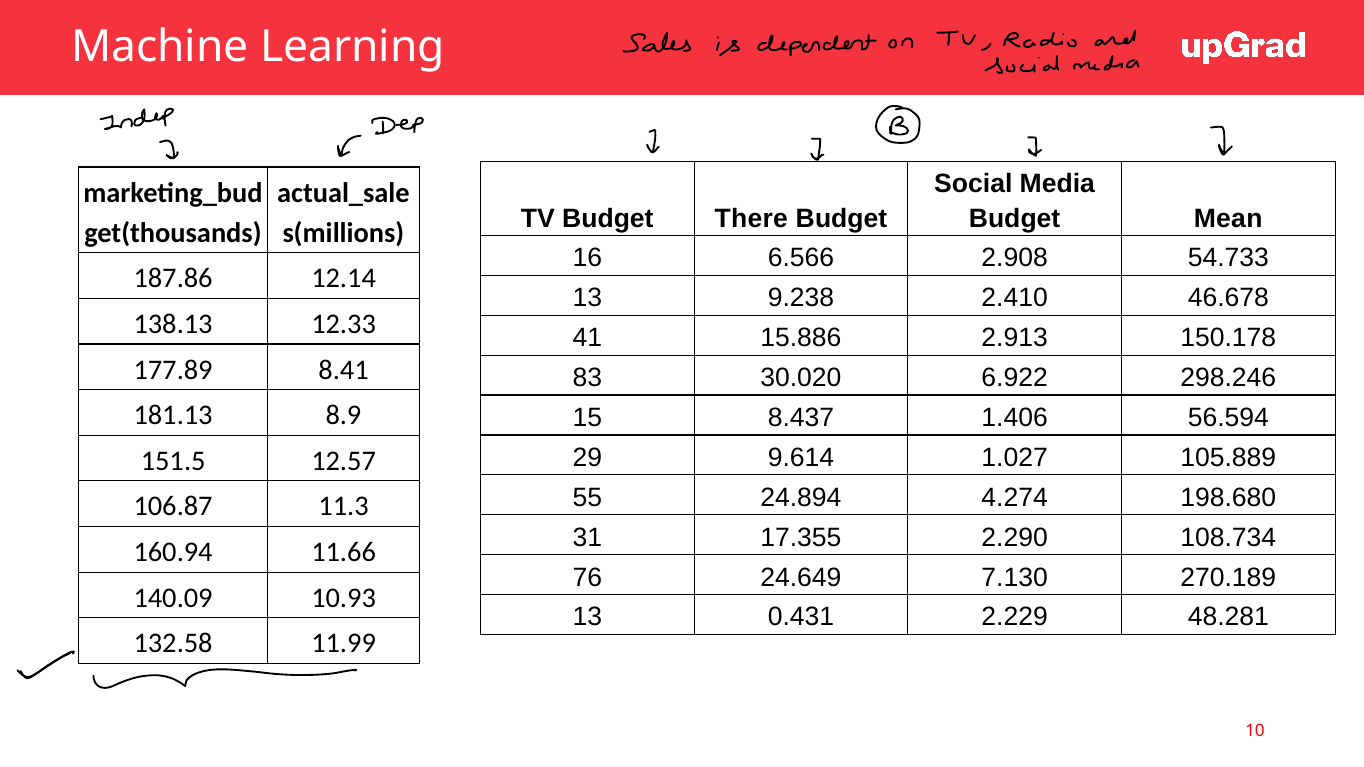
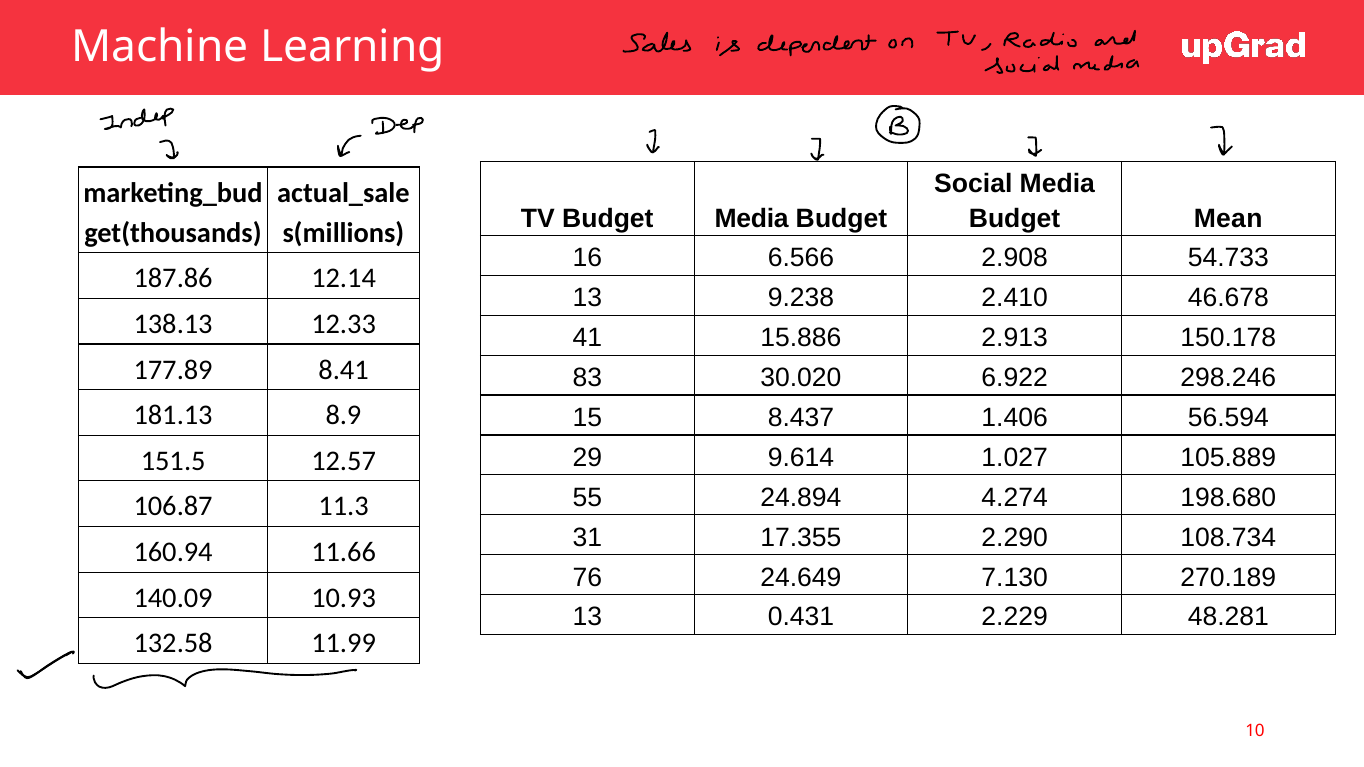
Budget There: There -> Media (752, 218)
